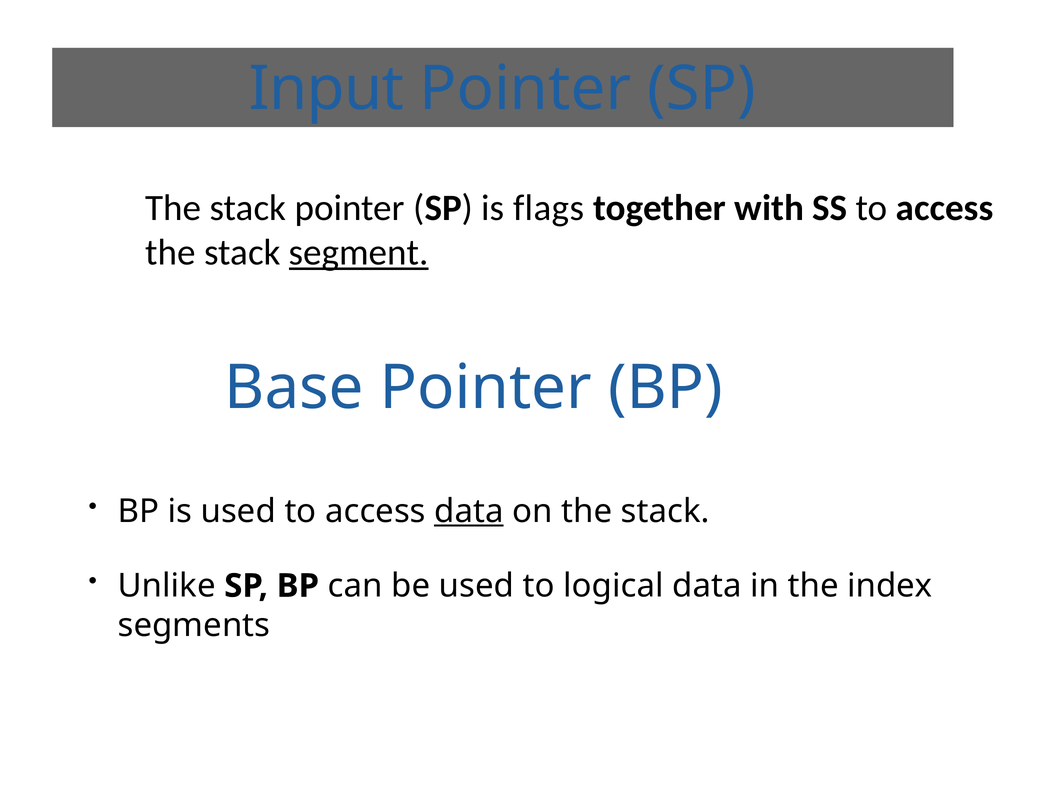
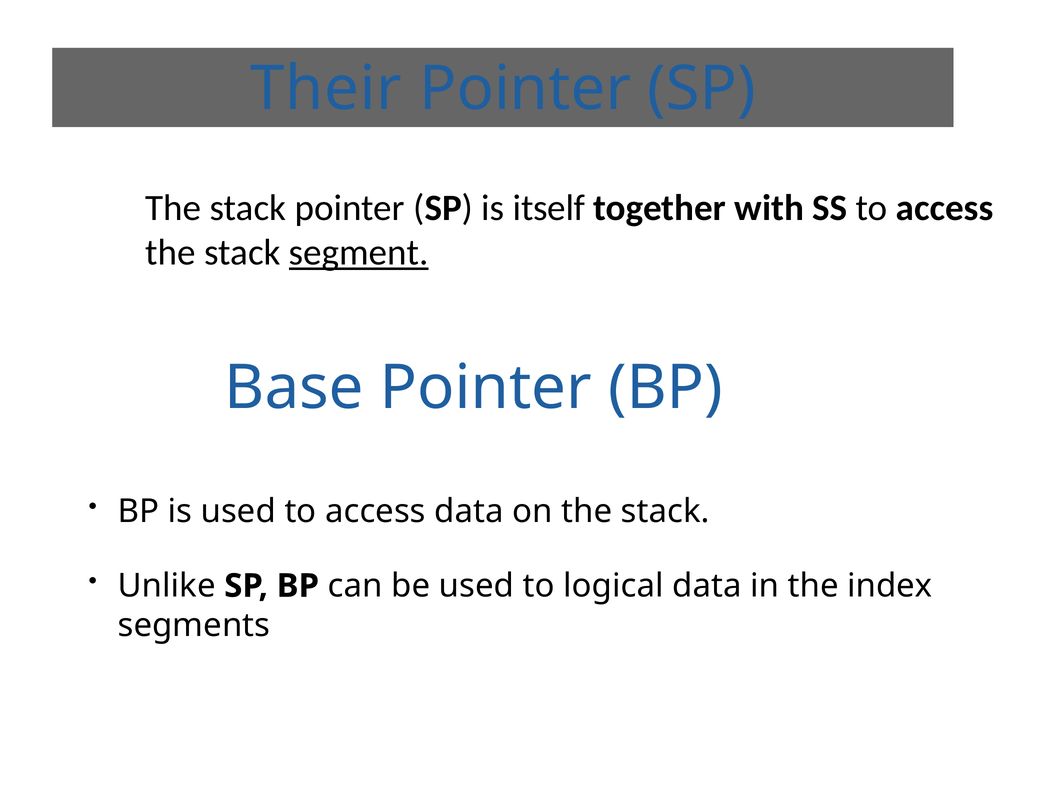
Input: Input -> Their (326, 89)
flags: flags -> itself (549, 208)
data underline: present -> none (469, 511)
